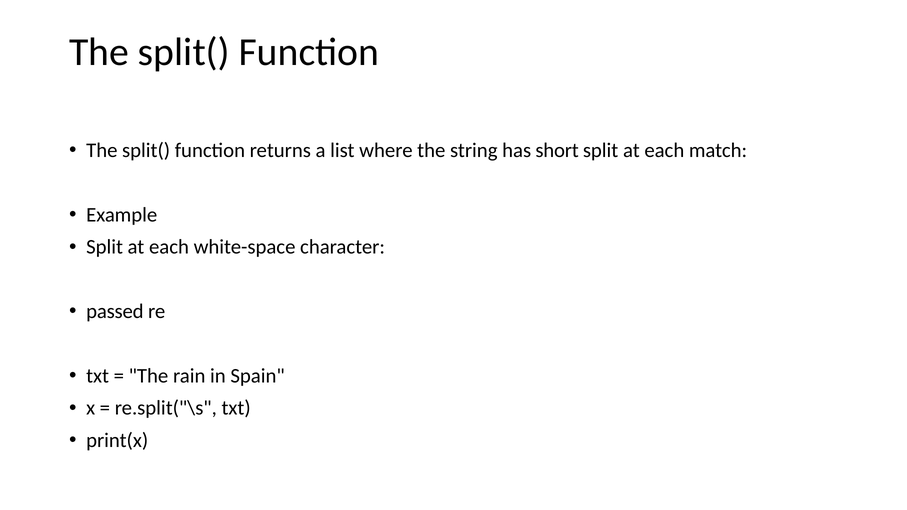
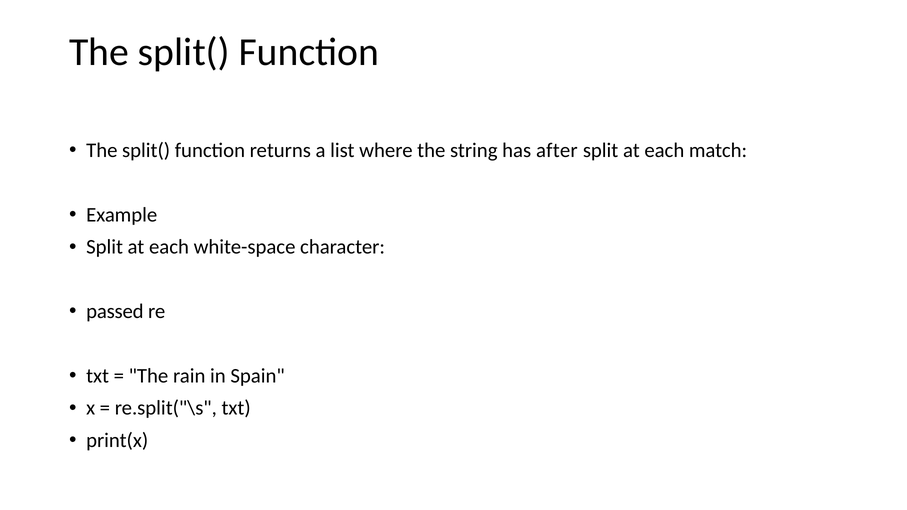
short: short -> after (557, 151)
